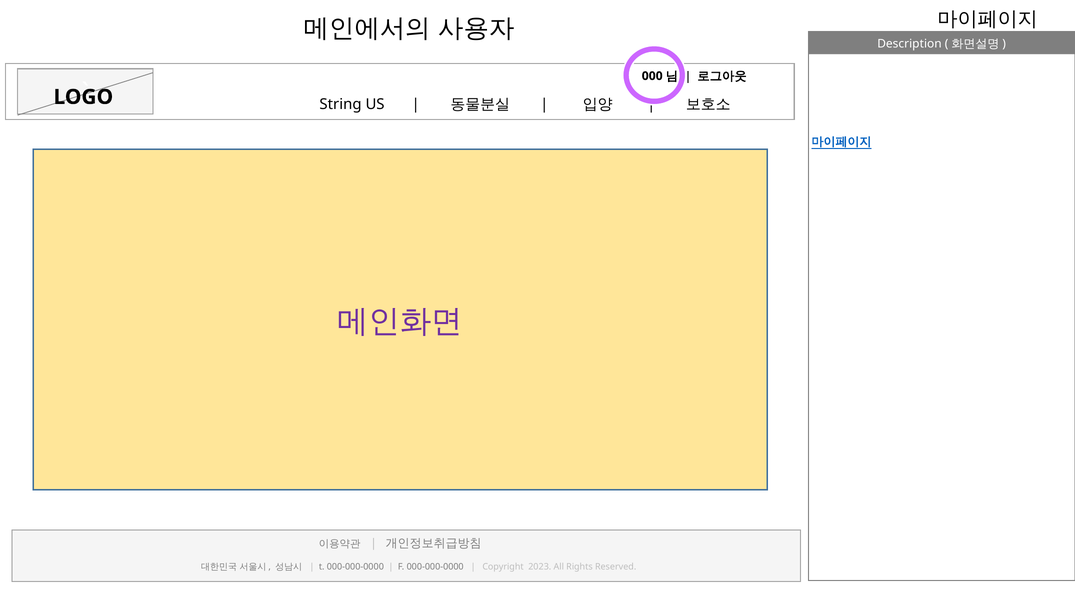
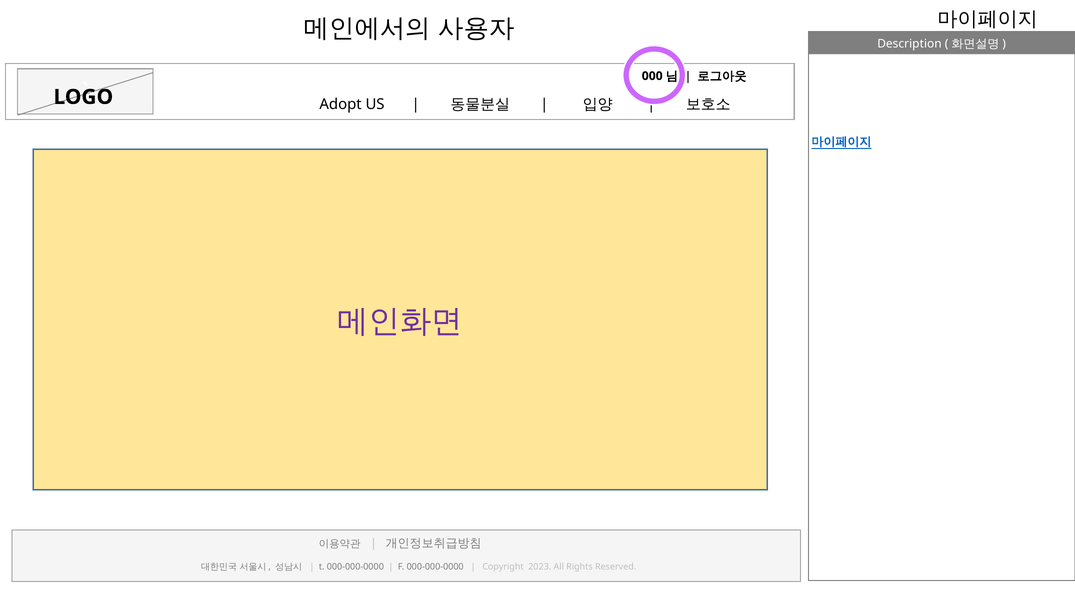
String: String -> Adopt (341, 104)
